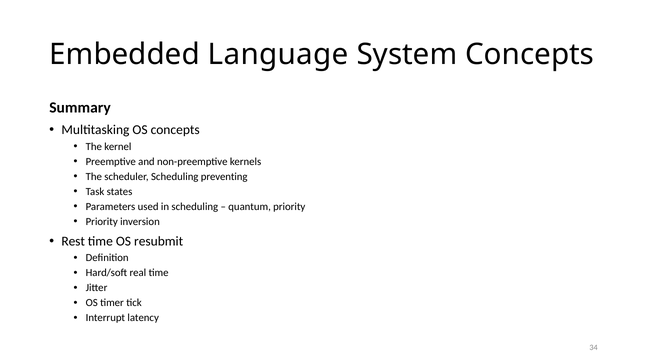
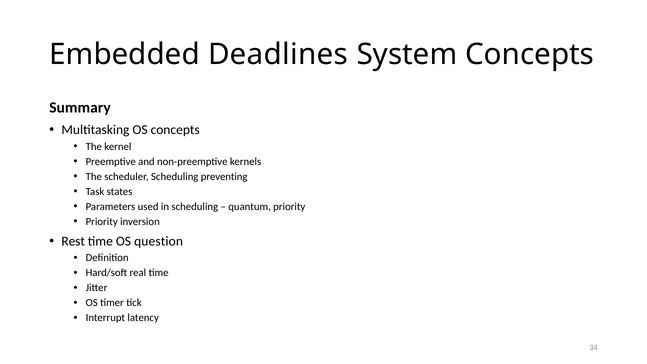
Language: Language -> Deadlines (278, 54)
resubmit: resubmit -> question (159, 241)
